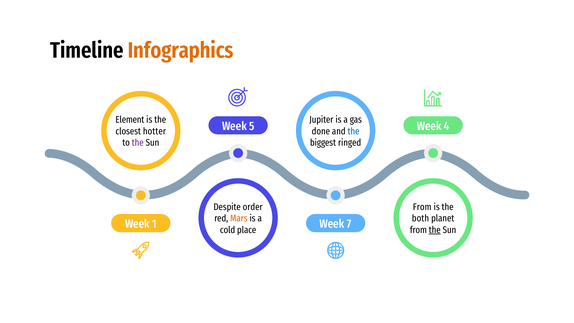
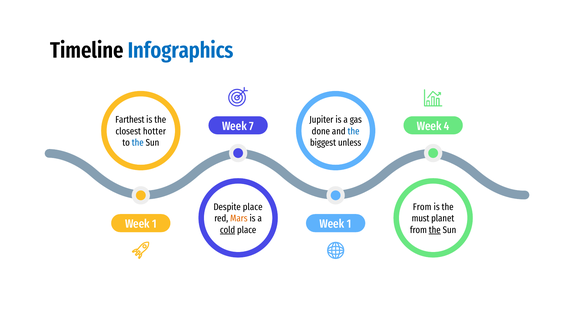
Infographics colour: orange -> blue (181, 50)
Element: Element -> Farthest (130, 120)
5: 5 -> 7 (252, 126)
the colour: purple -> blue (138, 143)
ringed: ringed -> unless (350, 143)
Despite order: order -> place (253, 207)
both: both -> must (421, 218)
cold underline: none -> present (228, 230)
place Week 7: 7 -> 1 (349, 224)
